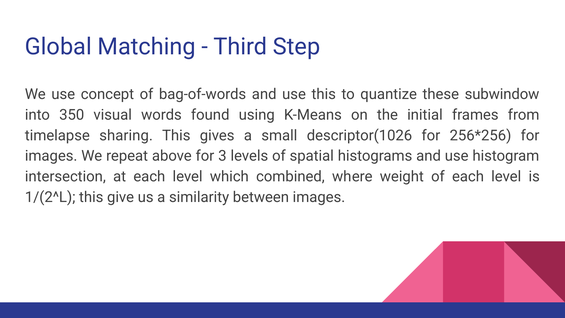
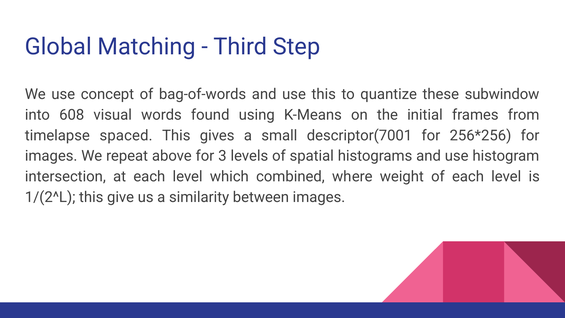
350: 350 -> 608 (72, 115)
sharing: sharing -> spaced (126, 135)
descriptor(1026: descriptor(1026 -> descriptor(7001 (359, 135)
